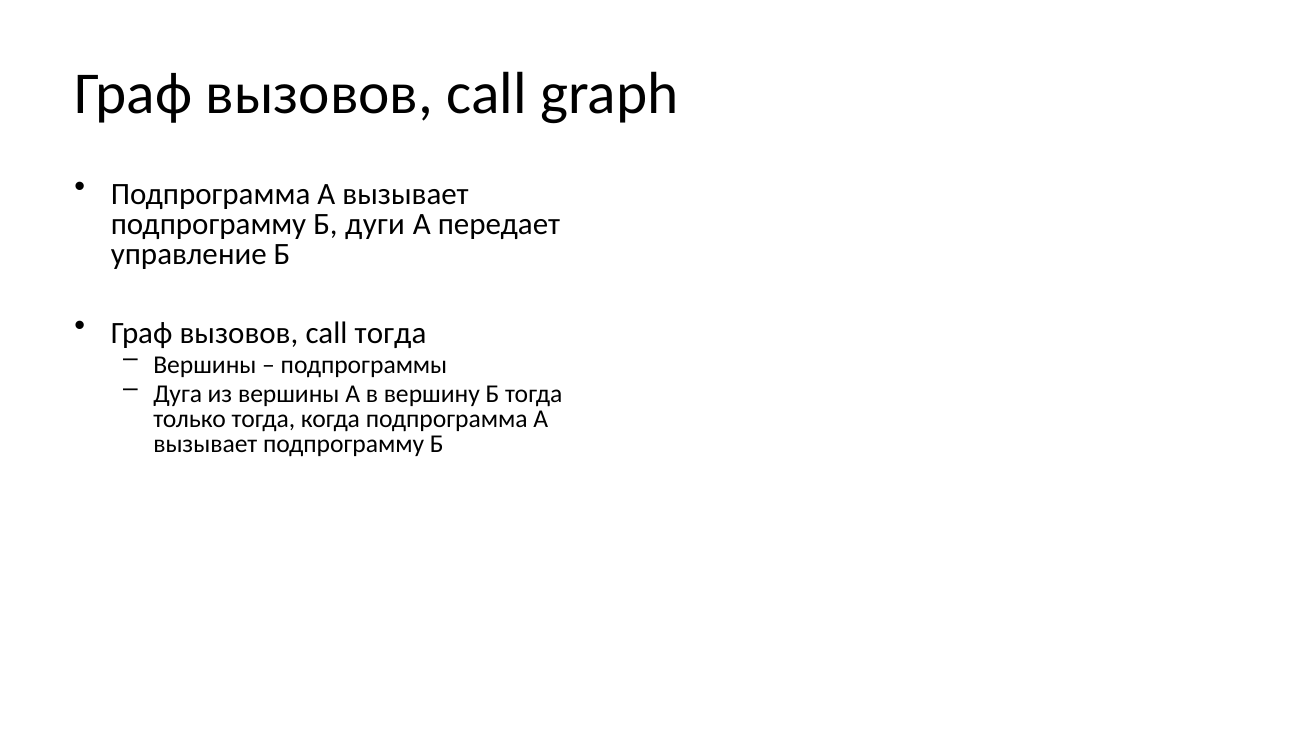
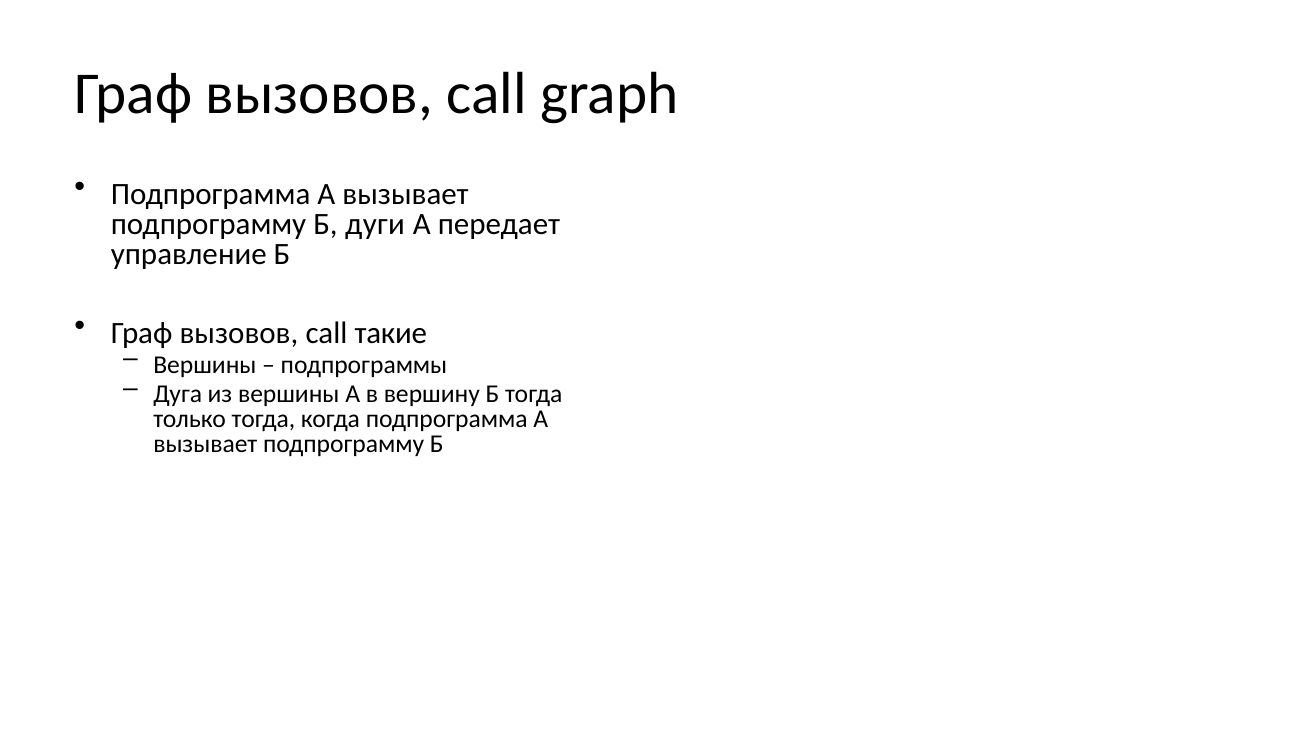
call тогда: тогда -> такие (391, 333)
